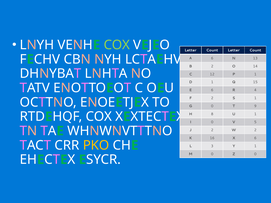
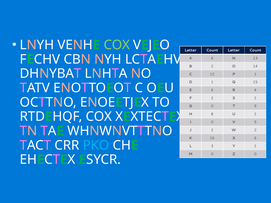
PKO colour: yellow -> light blue (96, 145)
